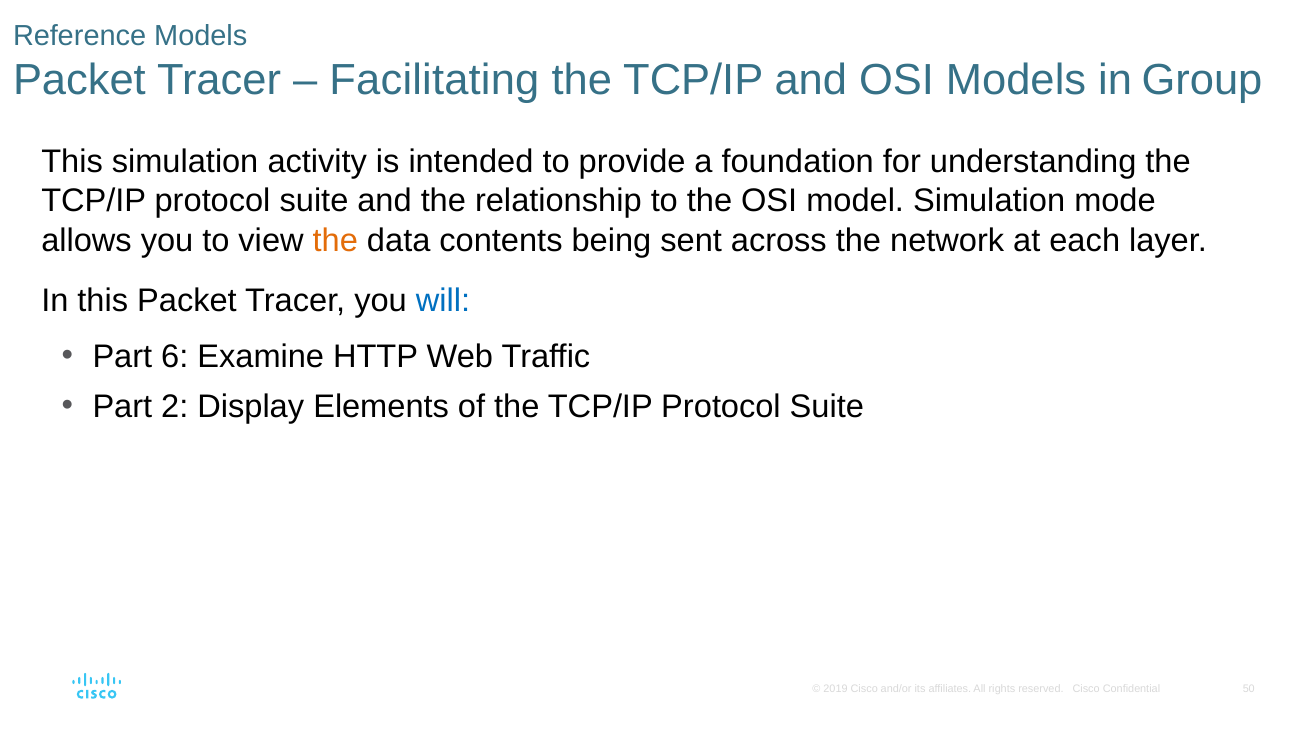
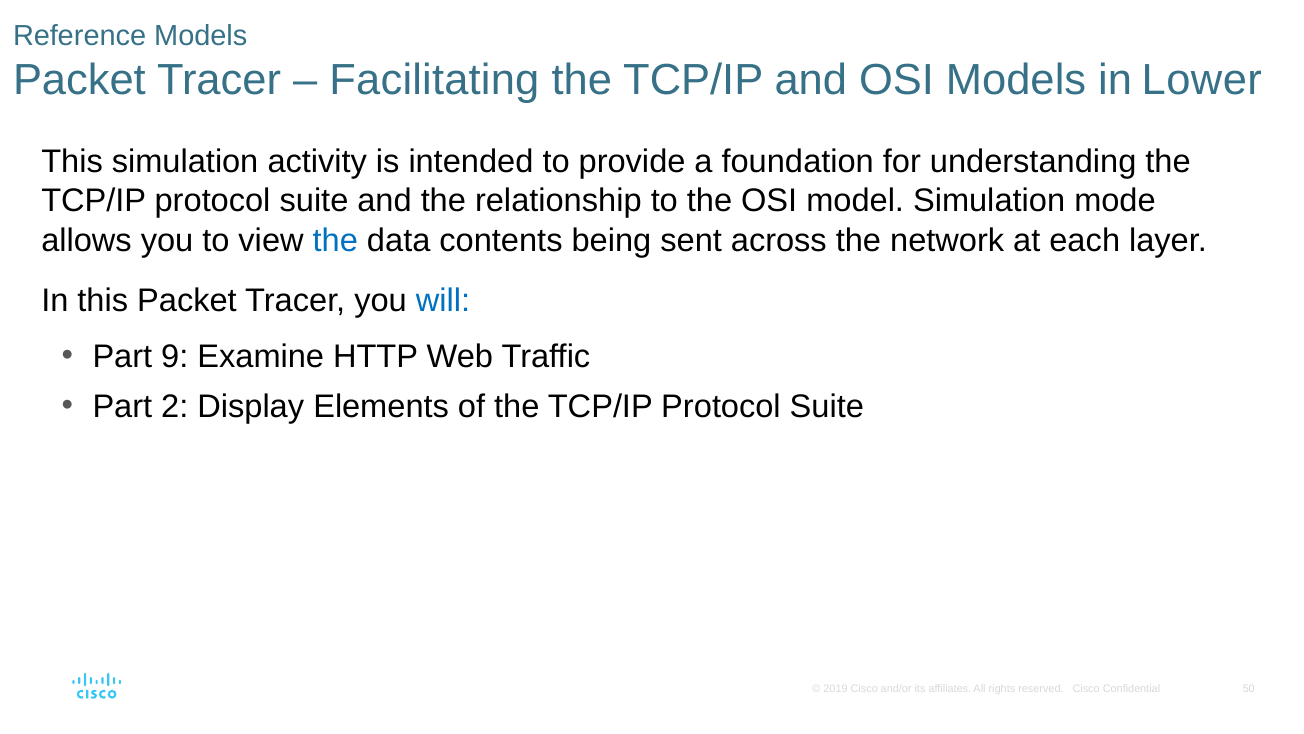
Group: Group -> Lower (1202, 80)
the colour: orange -> blue (335, 240)
6: 6 -> 9 (175, 356)
